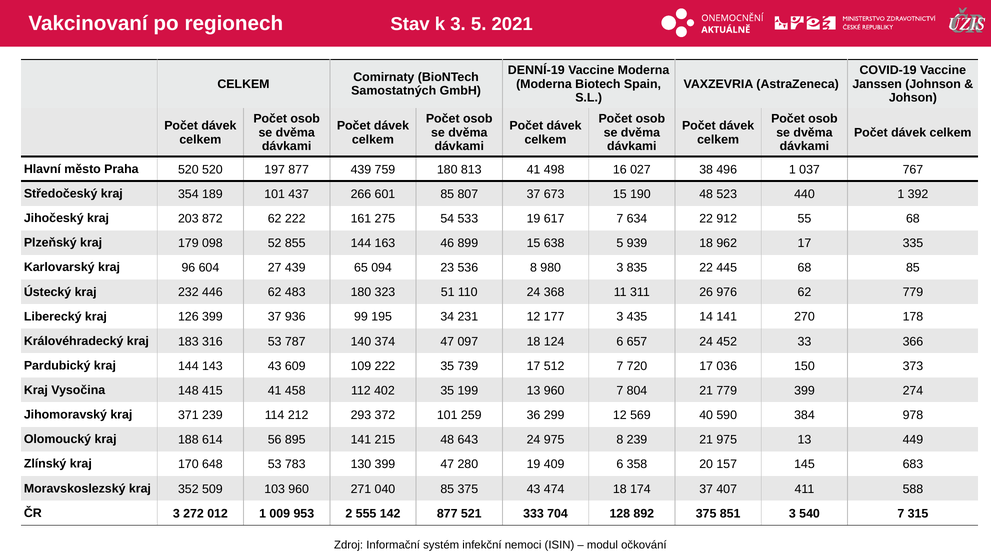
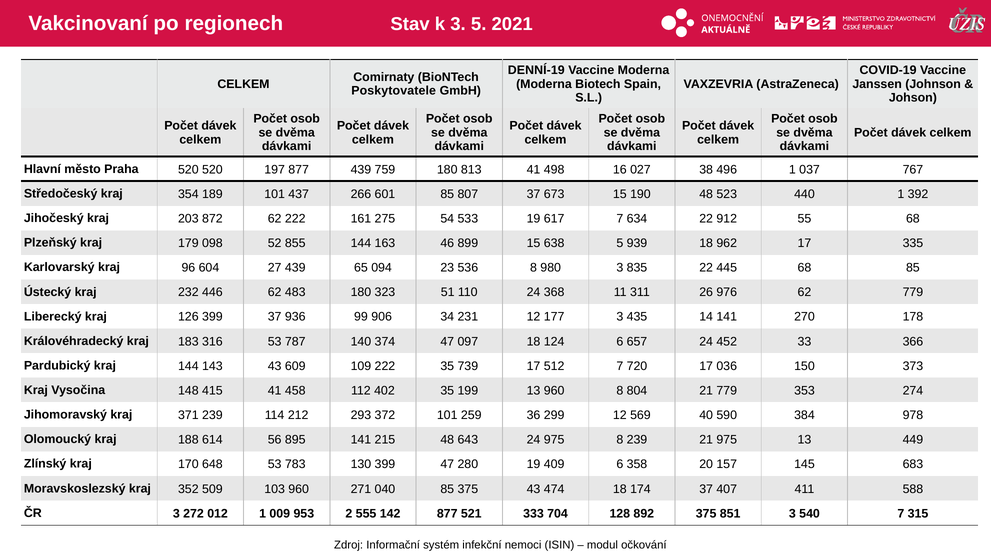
Samostatných: Samostatných -> Poskytovatele (394, 91)
195: 195 -> 906 (382, 317)
960 7: 7 -> 8 (620, 391)
779 399: 399 -> 353 (804, 391)
